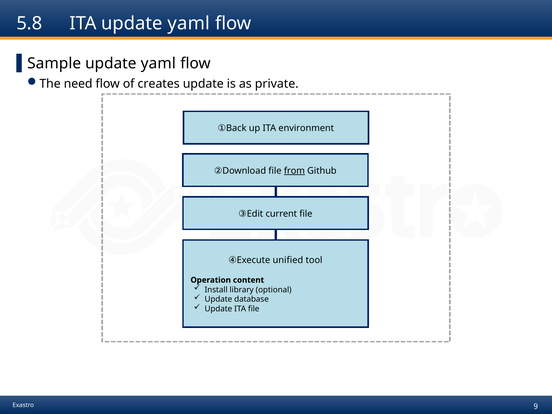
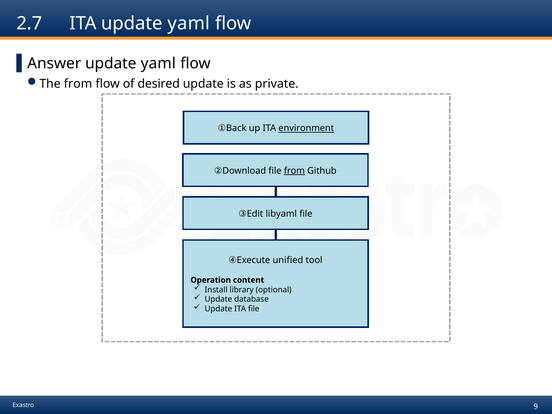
5.8: 5.8 -> 2.7 (29, 23)
Sample: Sample -> Answer (54, 64)
The need: need -> from (78, 84)
creates: creates -> desired (159, 84)
environment underline: none -> present (306, 128)
current: current -> libyaml (281, 214)
